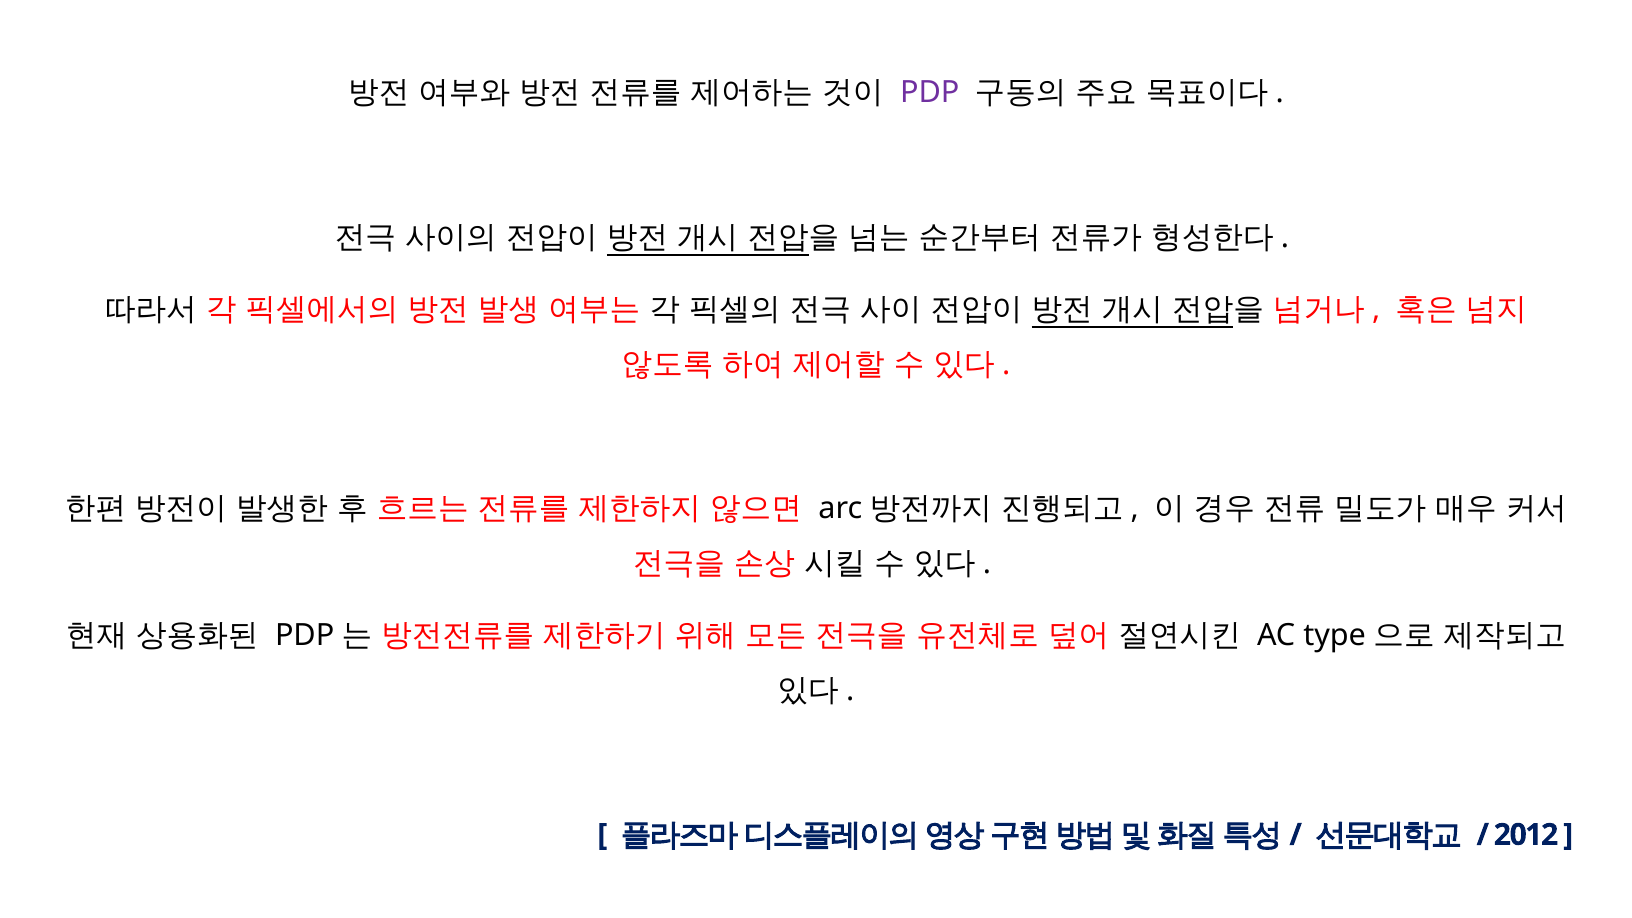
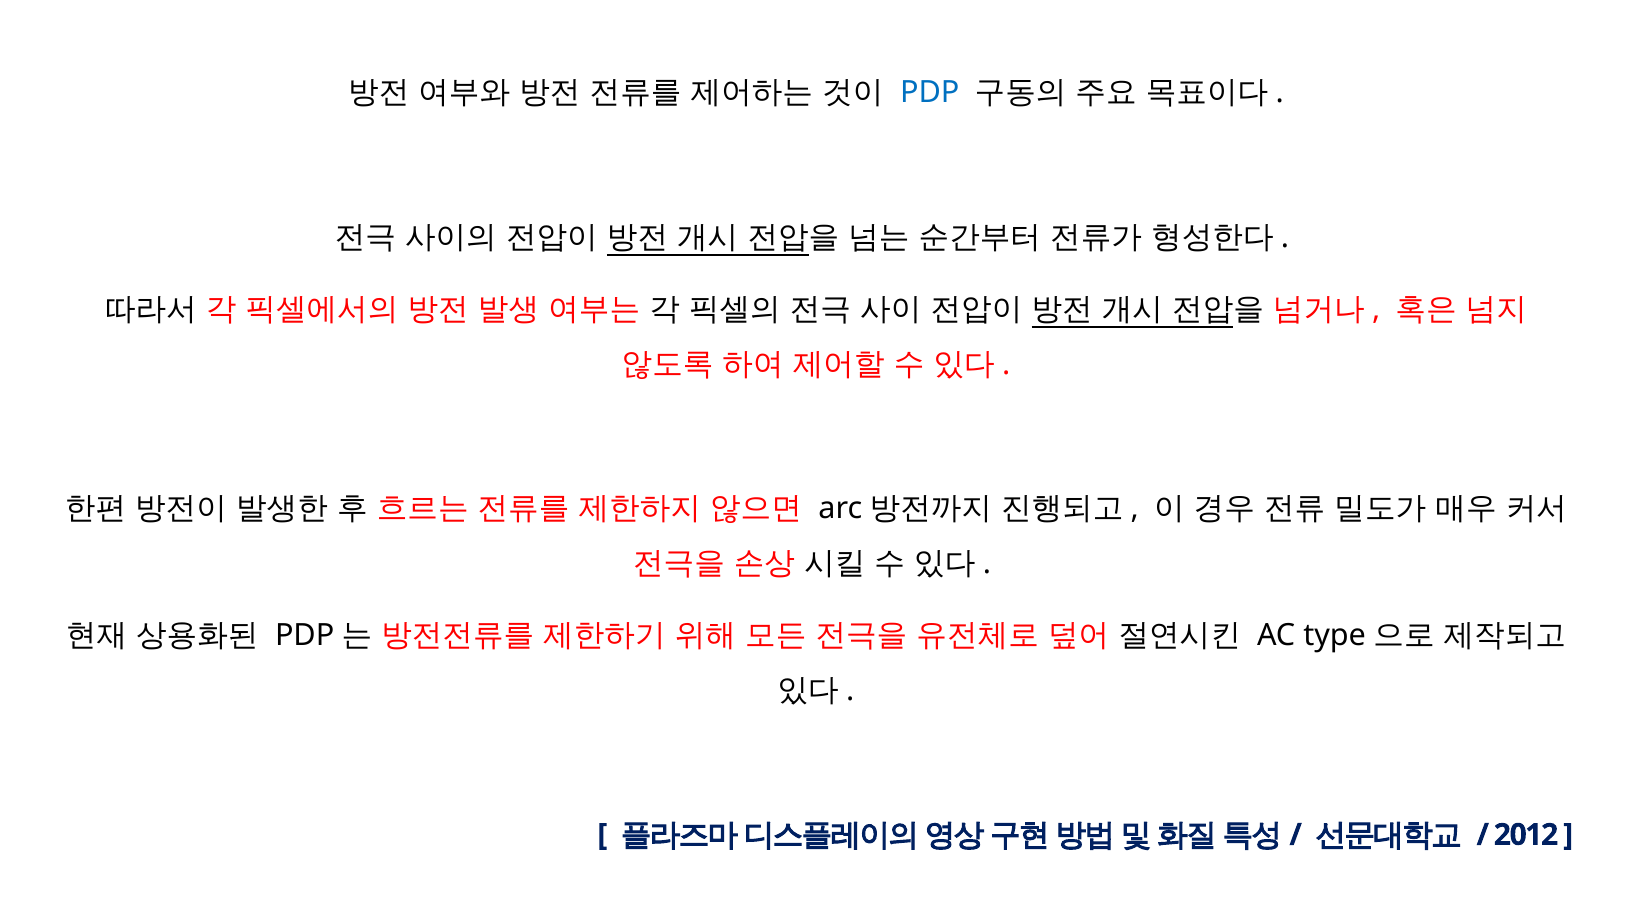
PDP colour: purple -> blue (930, 93)
